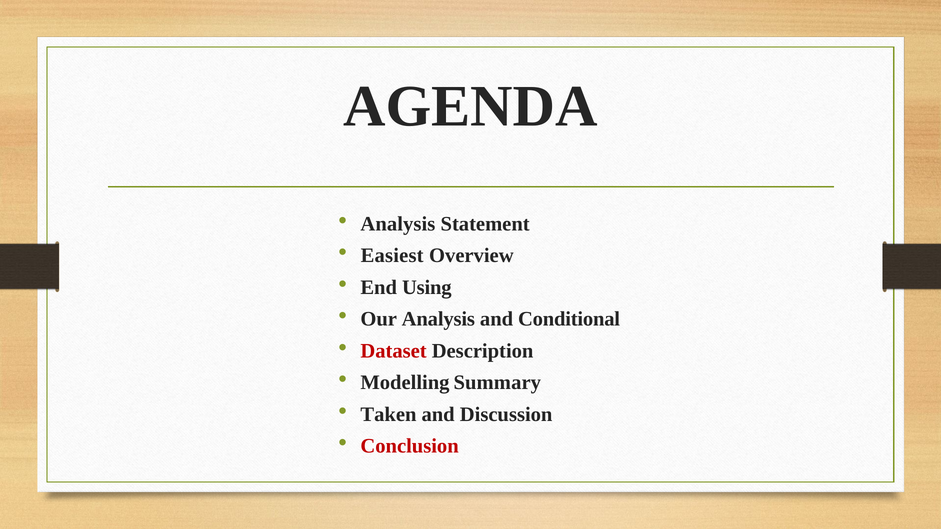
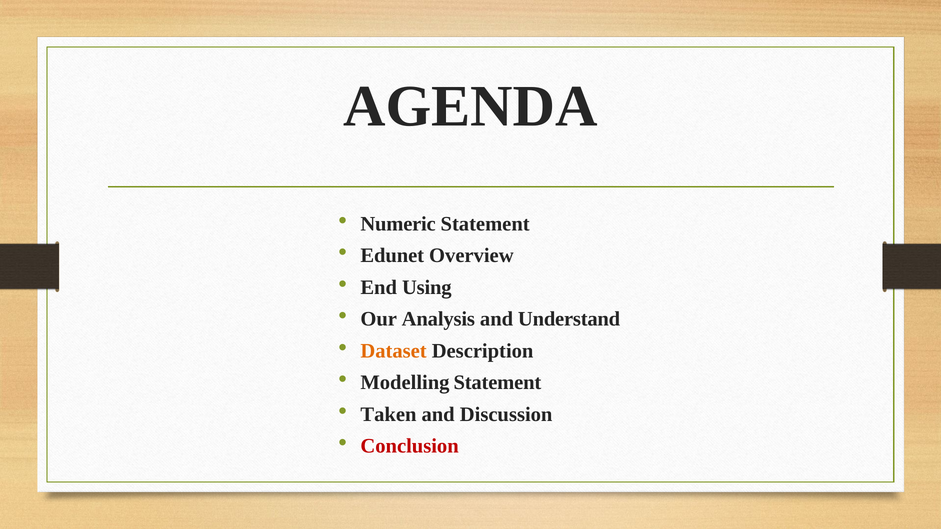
Analysis: Analysis -> Numeric (398, 224)
Easiest: Easiest -> Edunet (392, 256)
Conditional: Conditional -> Understand (569, 319)
Dataset colour: red -> orange (394, 351)
Modelling Summary: Summary -> Statement (497, 383)
